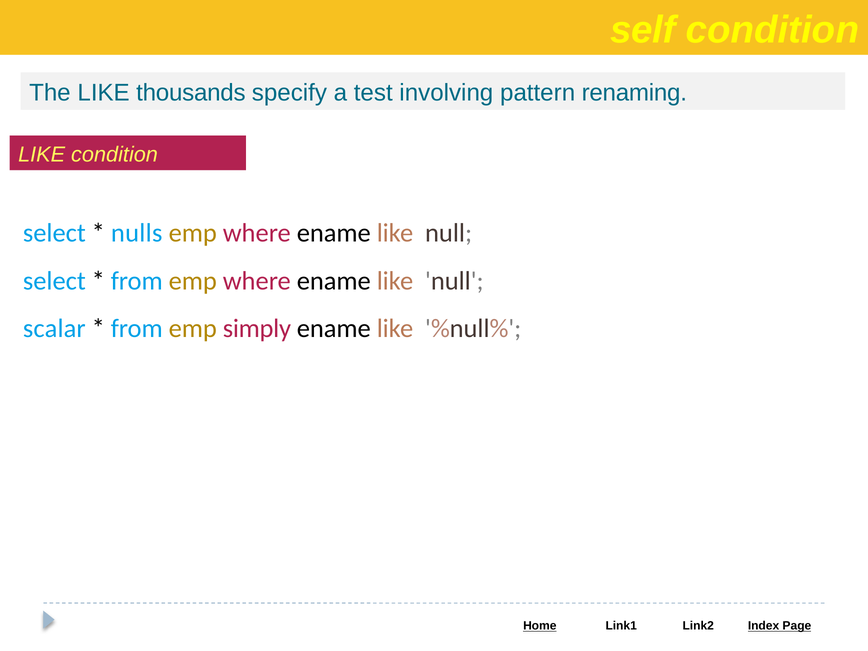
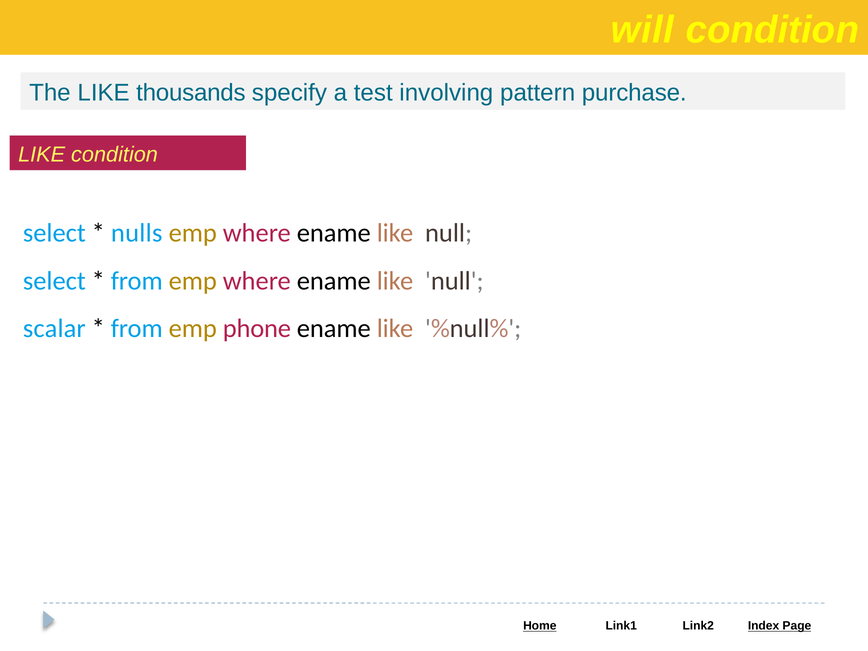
self: self -> will (643, 30)
renaming: renaming -> purchase (634, 93)
simply: simply -> phone (257, 329)
